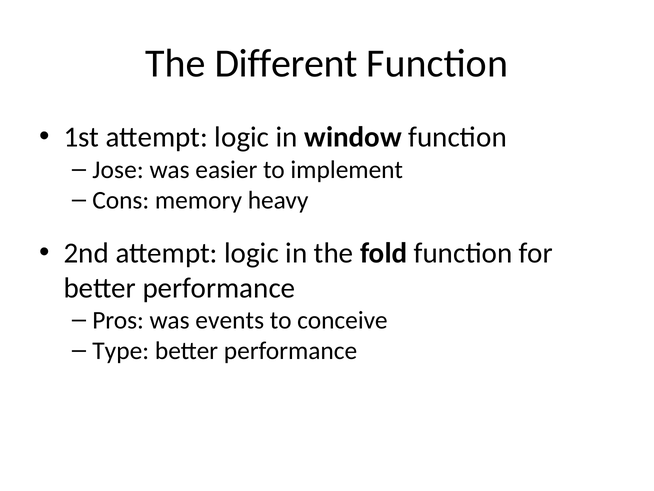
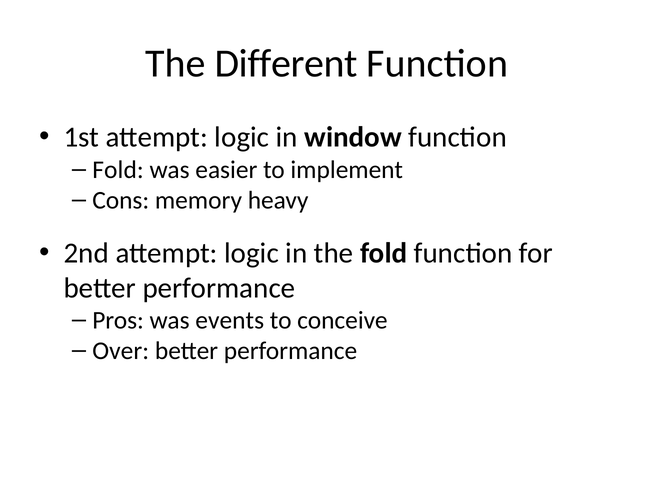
Jose: Jose -> Fold (118, 170)
Type: Type -> Over (121, 351)
